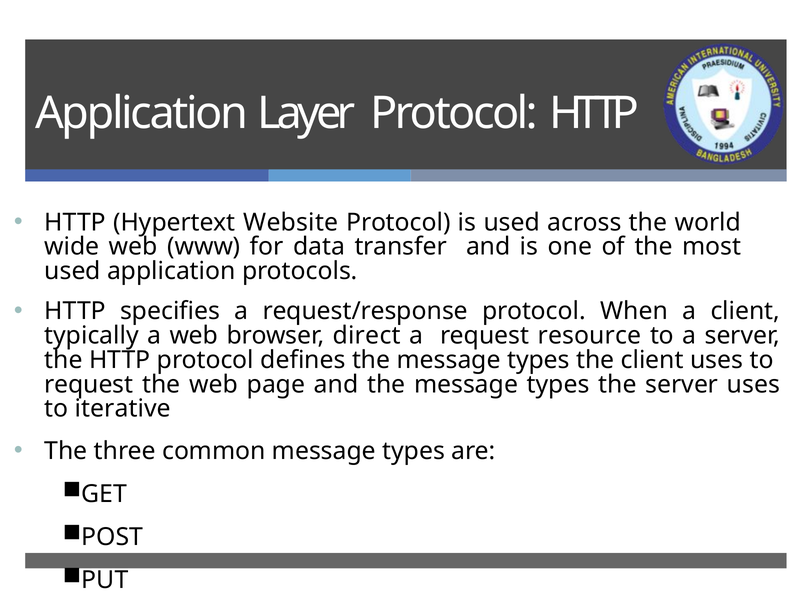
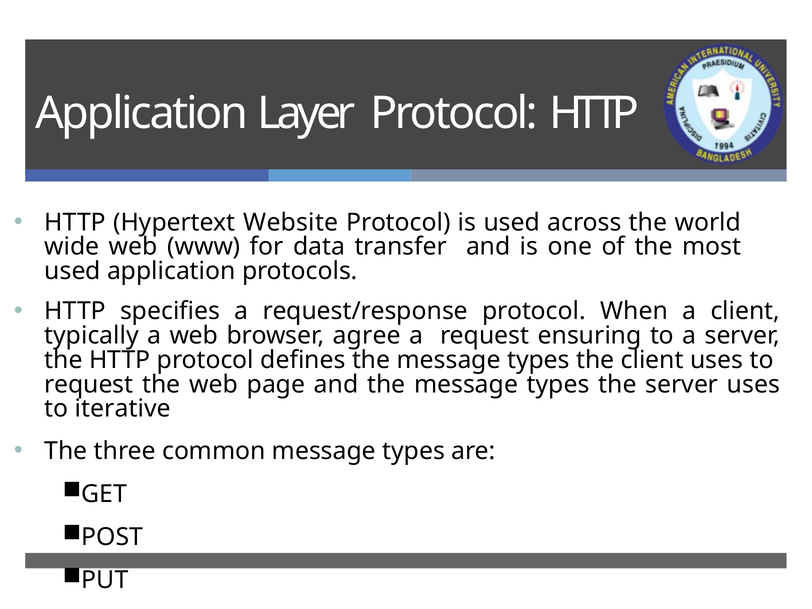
direct: direct -> agree (367, 336)
resource: resource -> ensuring (590, 336)
